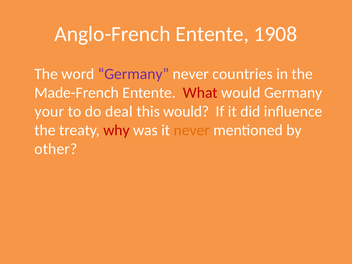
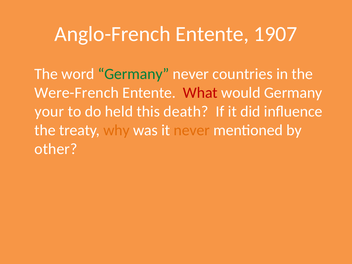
1908: 1908 -> 1907 (275, 34)
Germany colour: purple -> green (133, 74)
Made-French: Made-French -> Were-French (77, 93)
deal: deal -> held (119, 111)
this would: would -> death (186, 111)
why colour: red -> orange (117, 130)
